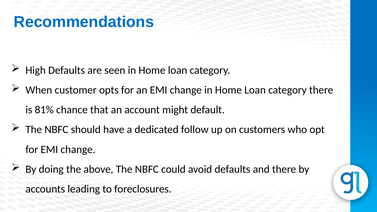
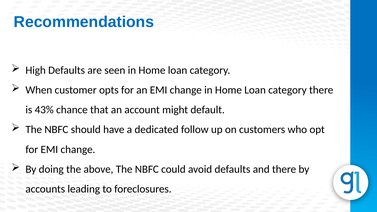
81%: 81% -> 43% (44, 110)
